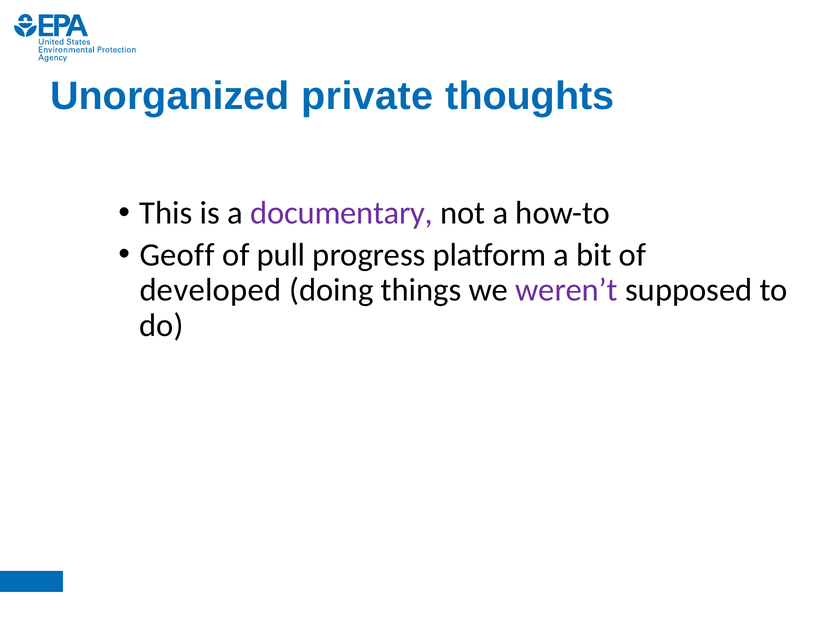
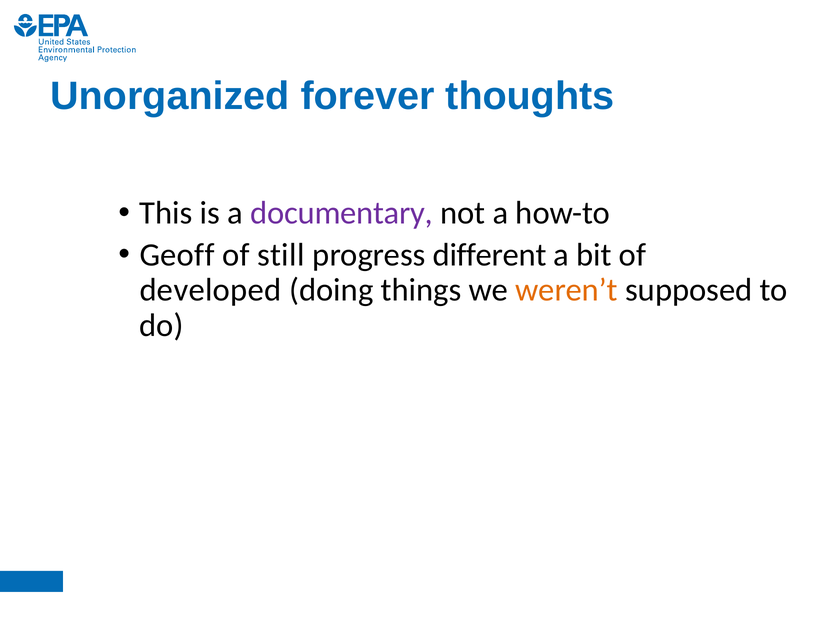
private: private -> forever (367, 96)
pull: pull -> still (281, 255)
platform: platform -> different (490, 255)
weren’t colour: purple -> orange (567, 290)
